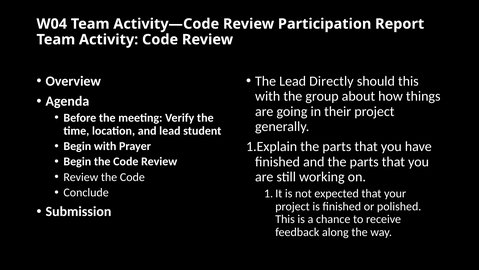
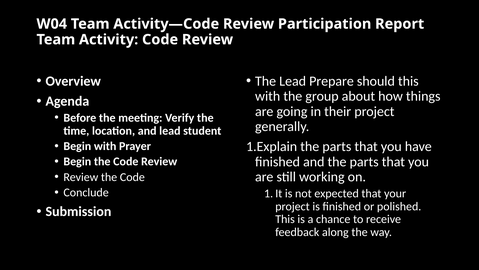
Directly: Directly -> Prepare (332, 81)
